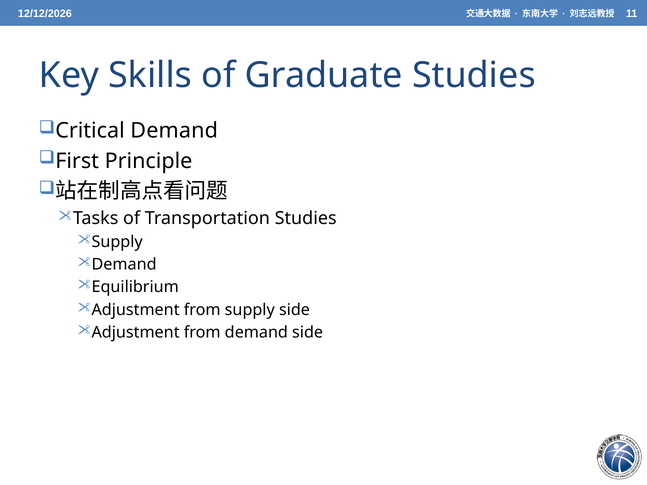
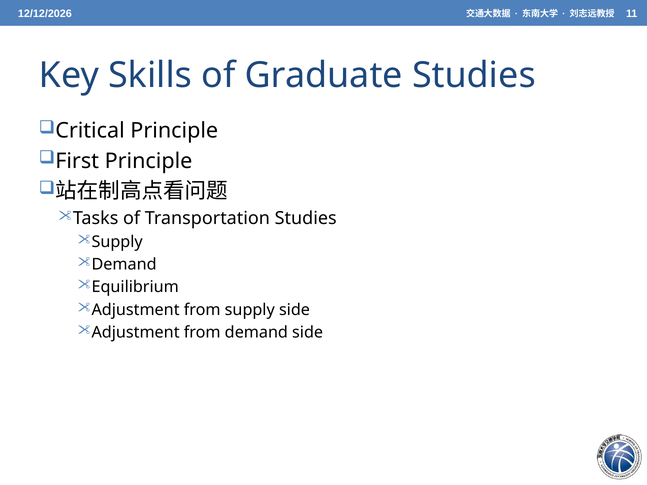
Critical Demand: Demand -> Principle (174, 131)
